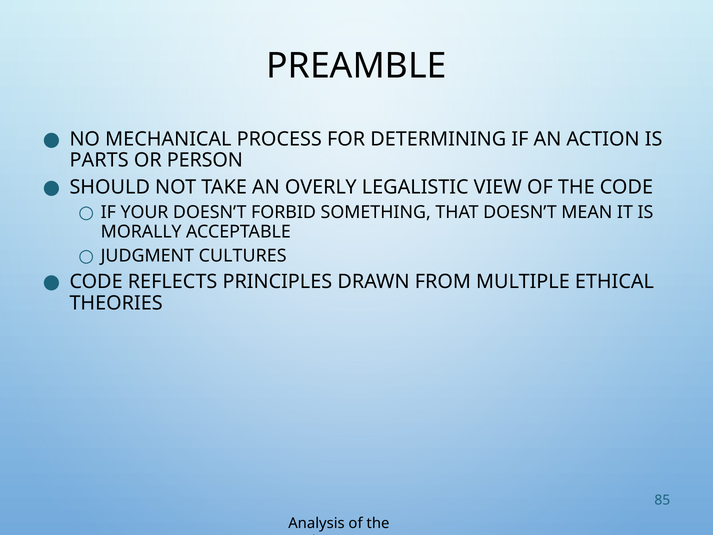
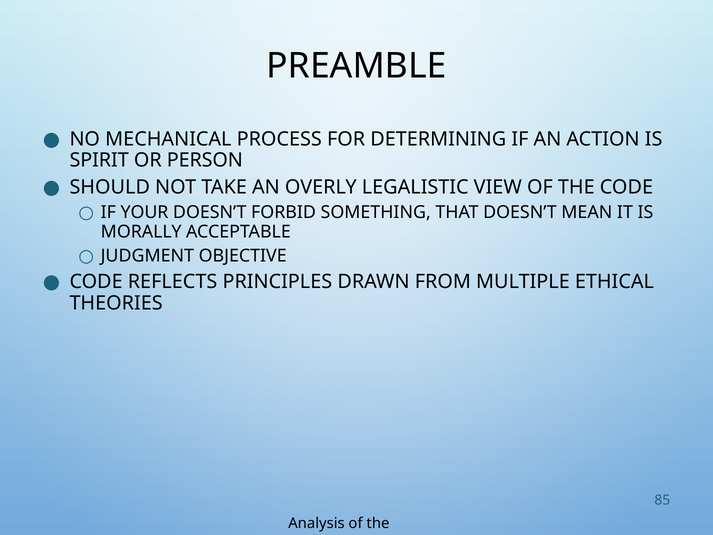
PARTS: PARTS -> SPIRIT (99, 160)
CULTURES: CULTURES -> OBJECTIVE (243, 256)
